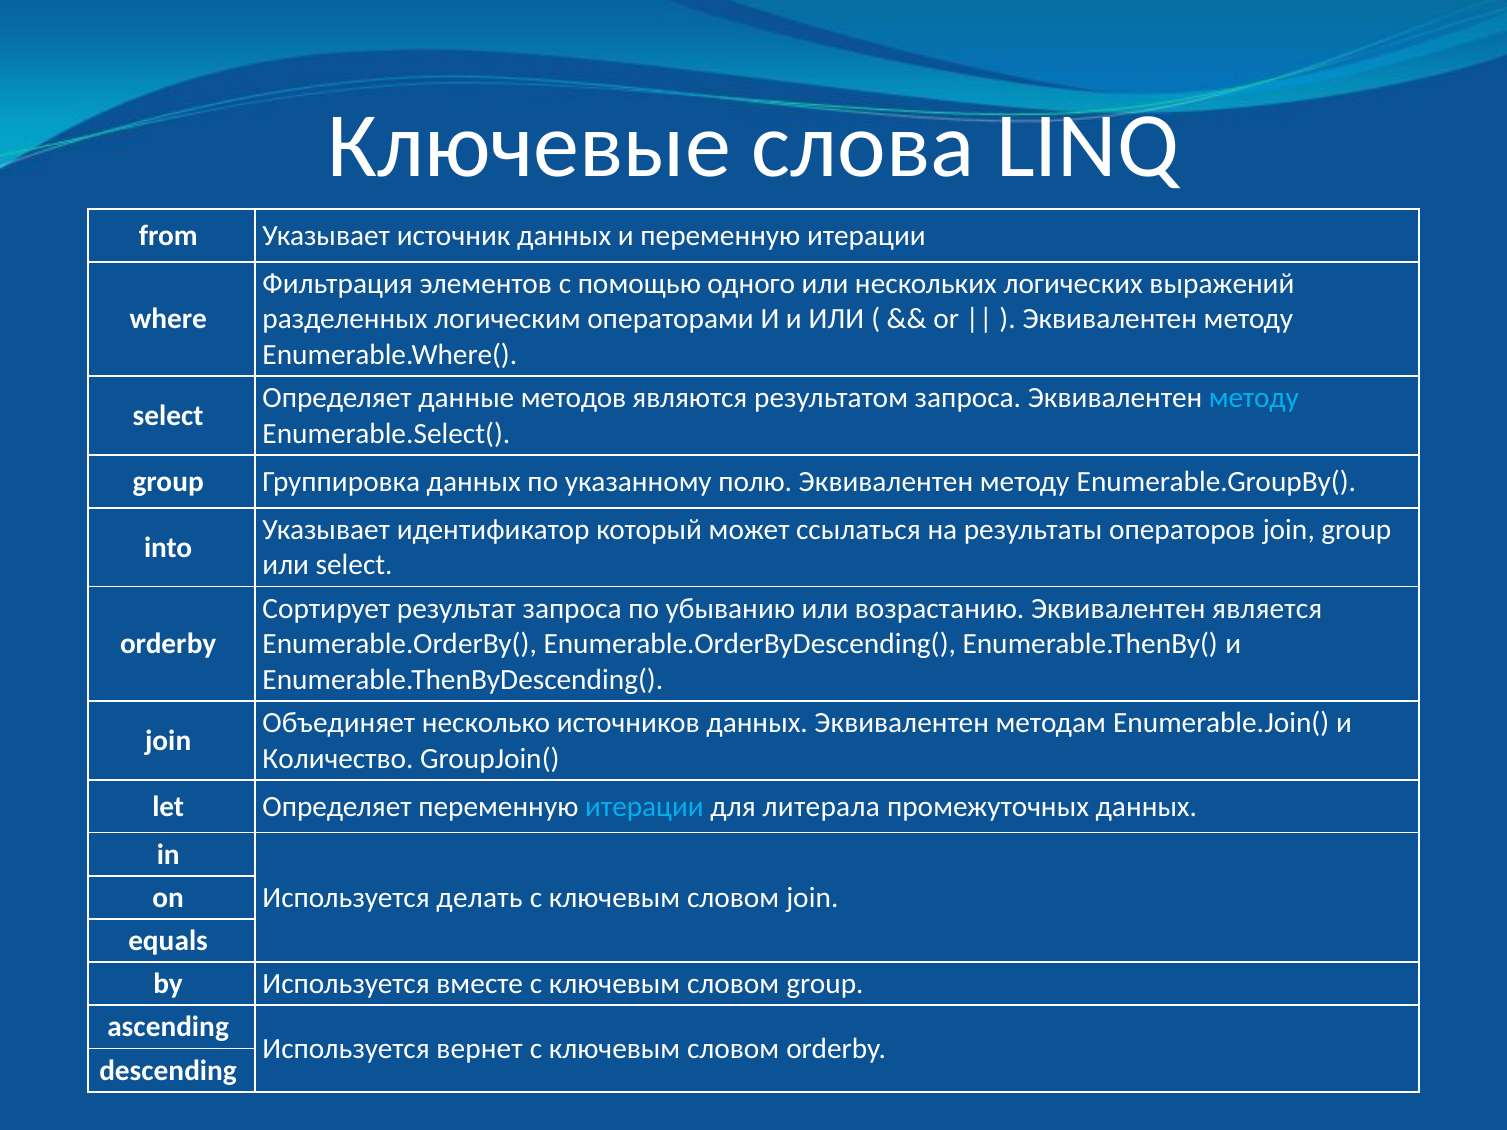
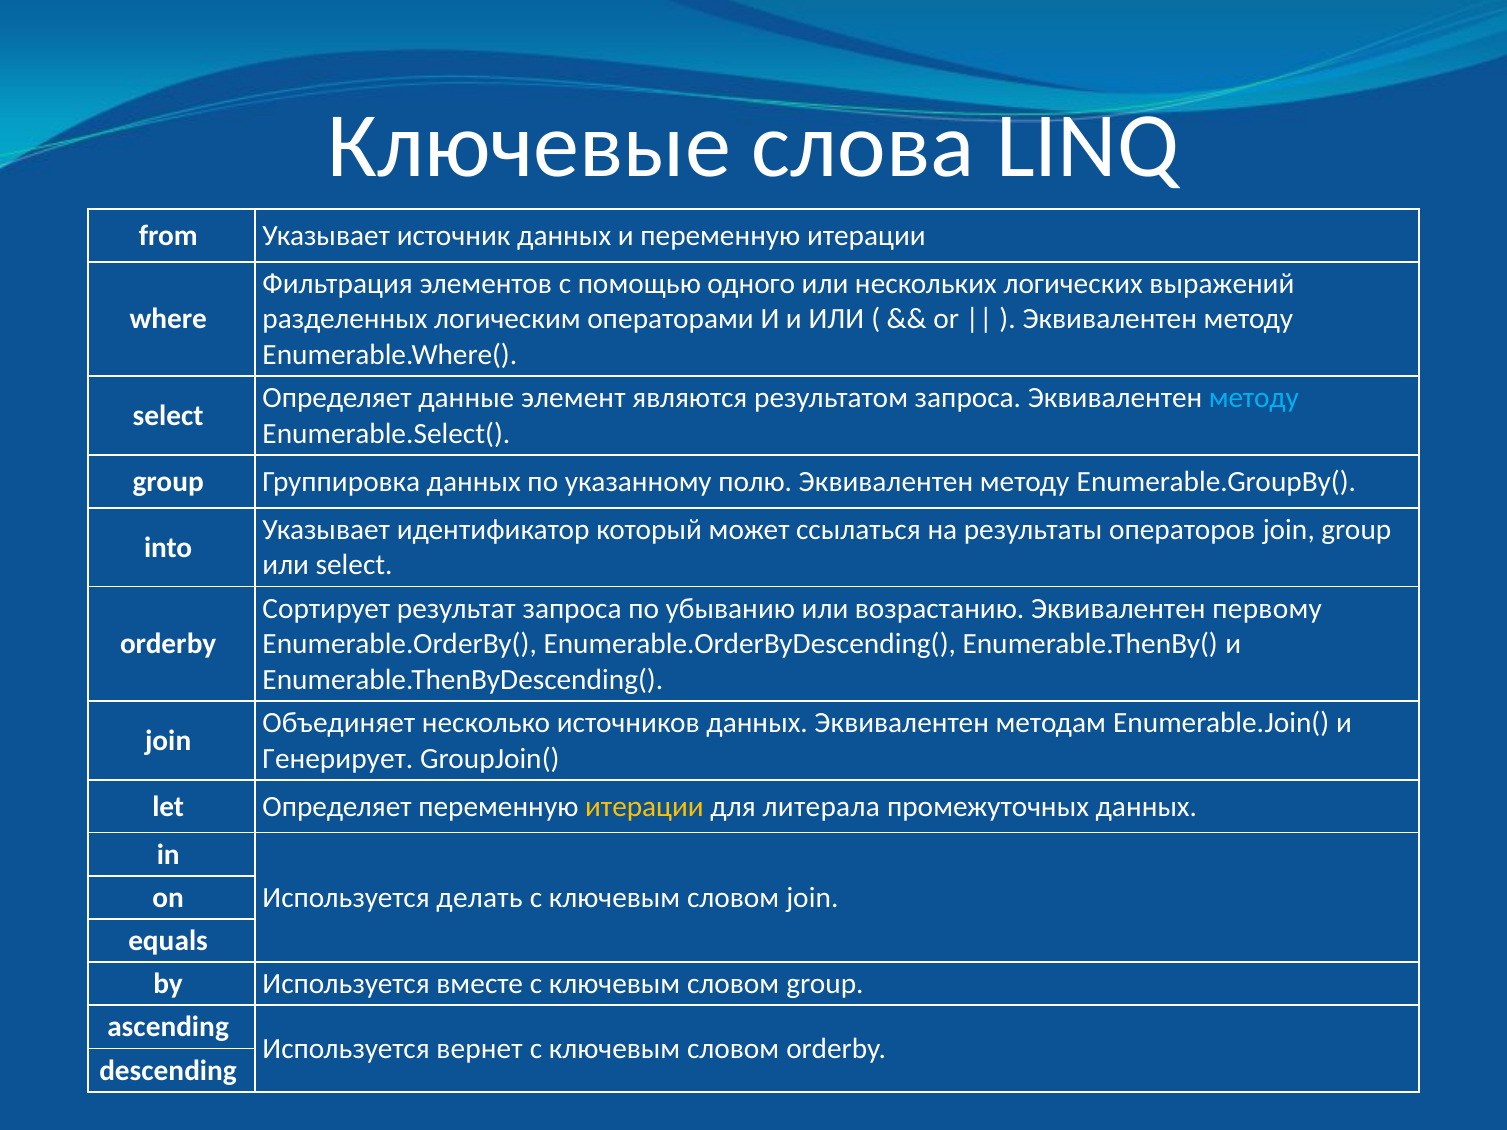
методов: методов -> элемент (573, 398)
является: является -> первому (1267, 609)
Количество: Количество -> Генерирует (338, 759)
итерации colour: light blue -> yellow (644, 807)
